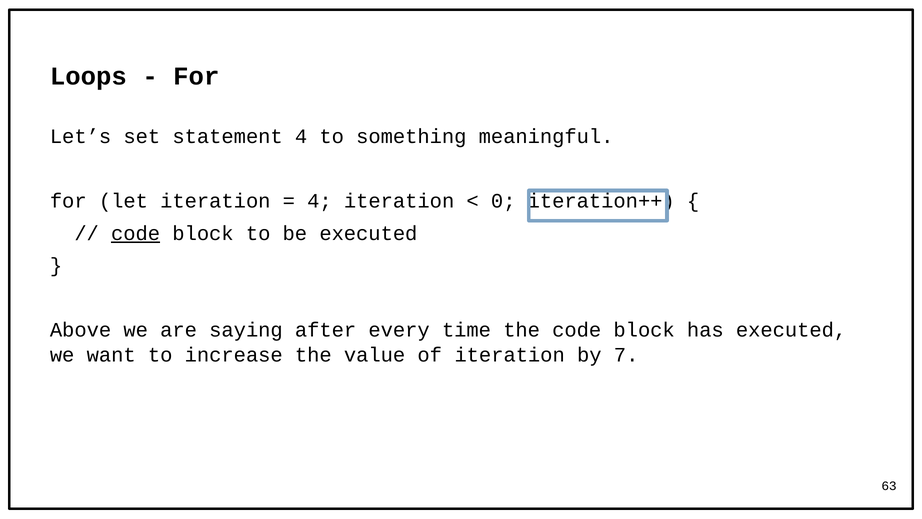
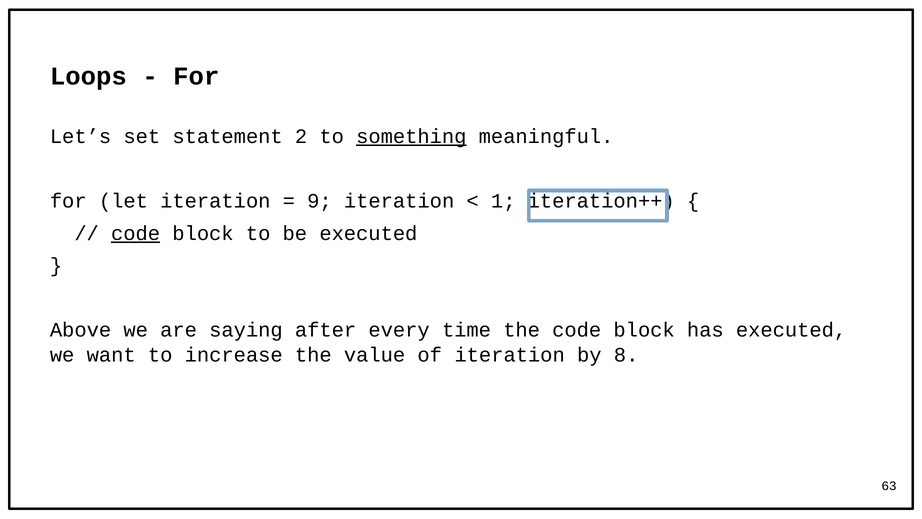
statement 4: 4 -> 2 (301, 136)
something underline: none -> present (411, 136)
4: 4 -> 9 (319, 201)
0: 0 -> 1 (503, 201)
7: 7 -> 8 (626, 355)
